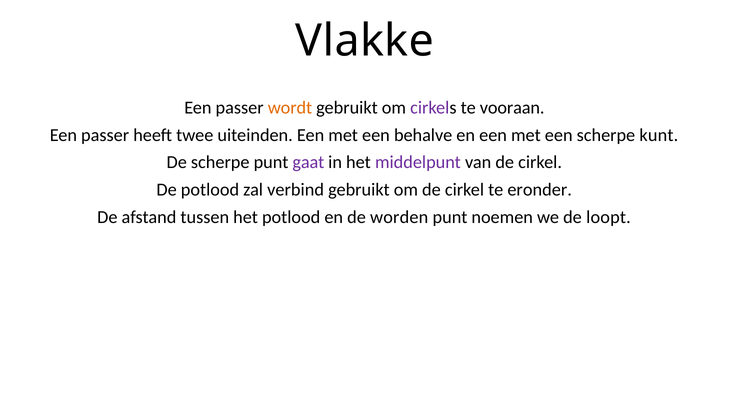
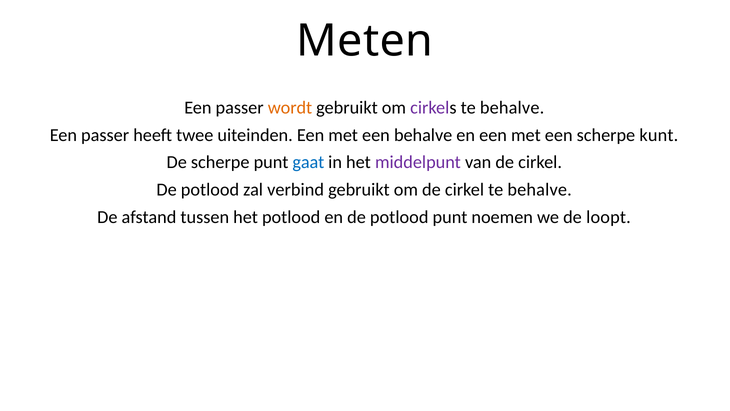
Vlakke: Vlakke -> Meten (365, 41)
cirkels te vooraan: vooraan -> behalve (512, 108)
gaat colour: purple -> blue (308, 162)
cirkel te eronder: eronder -> behalve (540, 190)
en de worden: worden -> potlood (399, 217)
